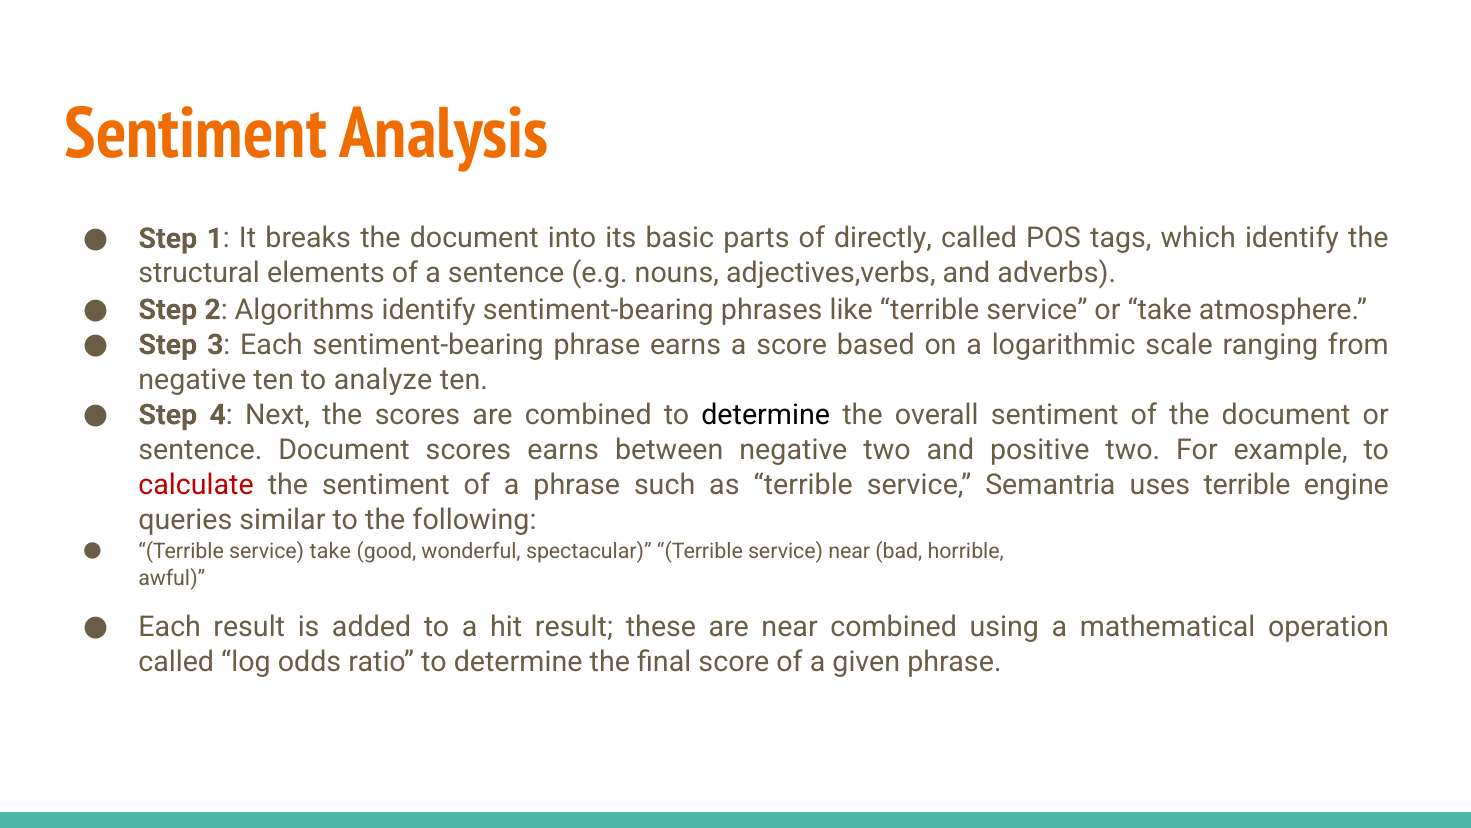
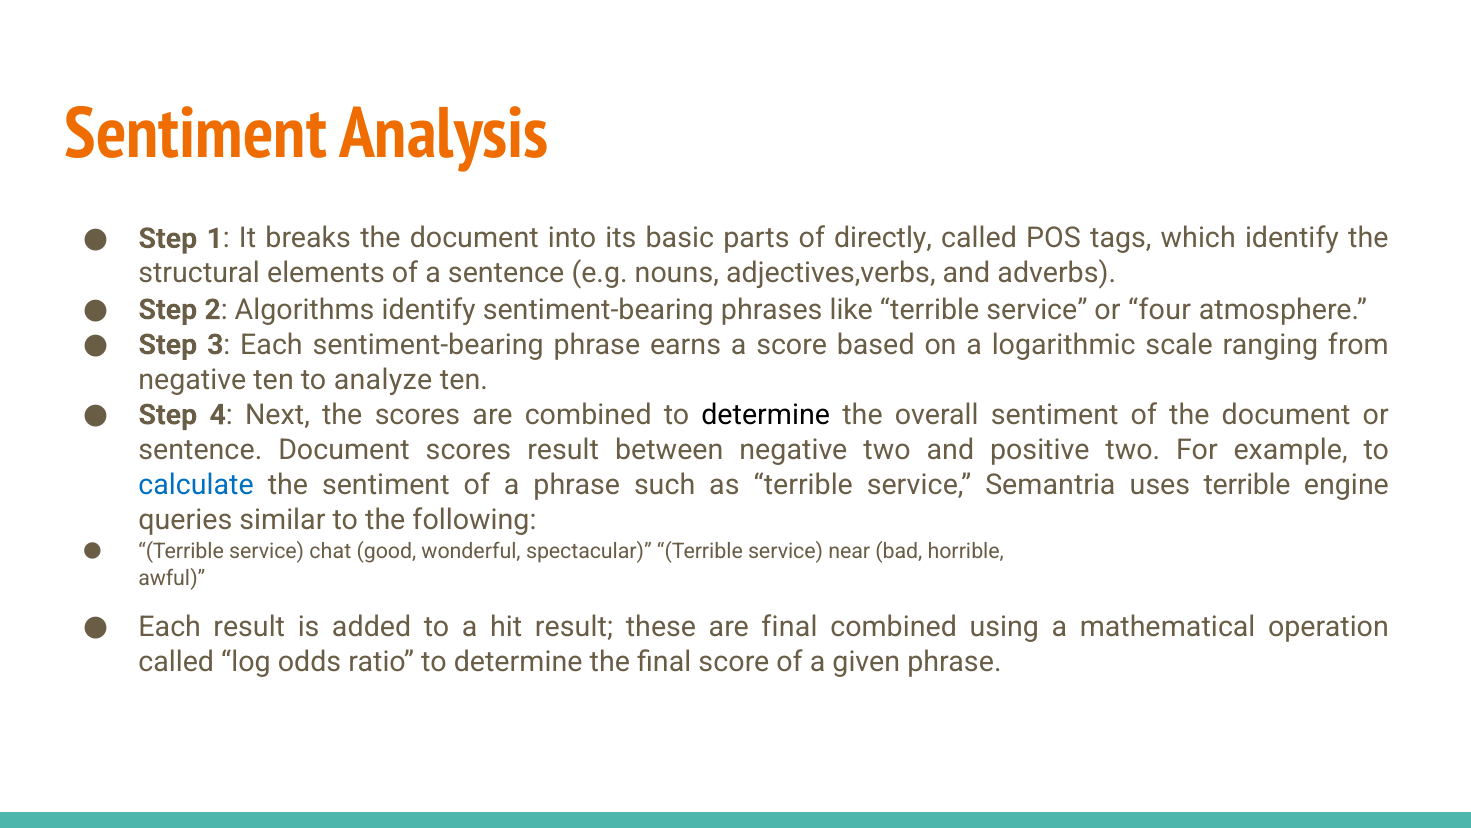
or take: take -> four (1160, 309)
scores earns: earns -> result (563, 450)
calculate colour: red -> blue (196, 485)
service take: take -> chat (330, 551)
are near: near -> final (789, 627)
